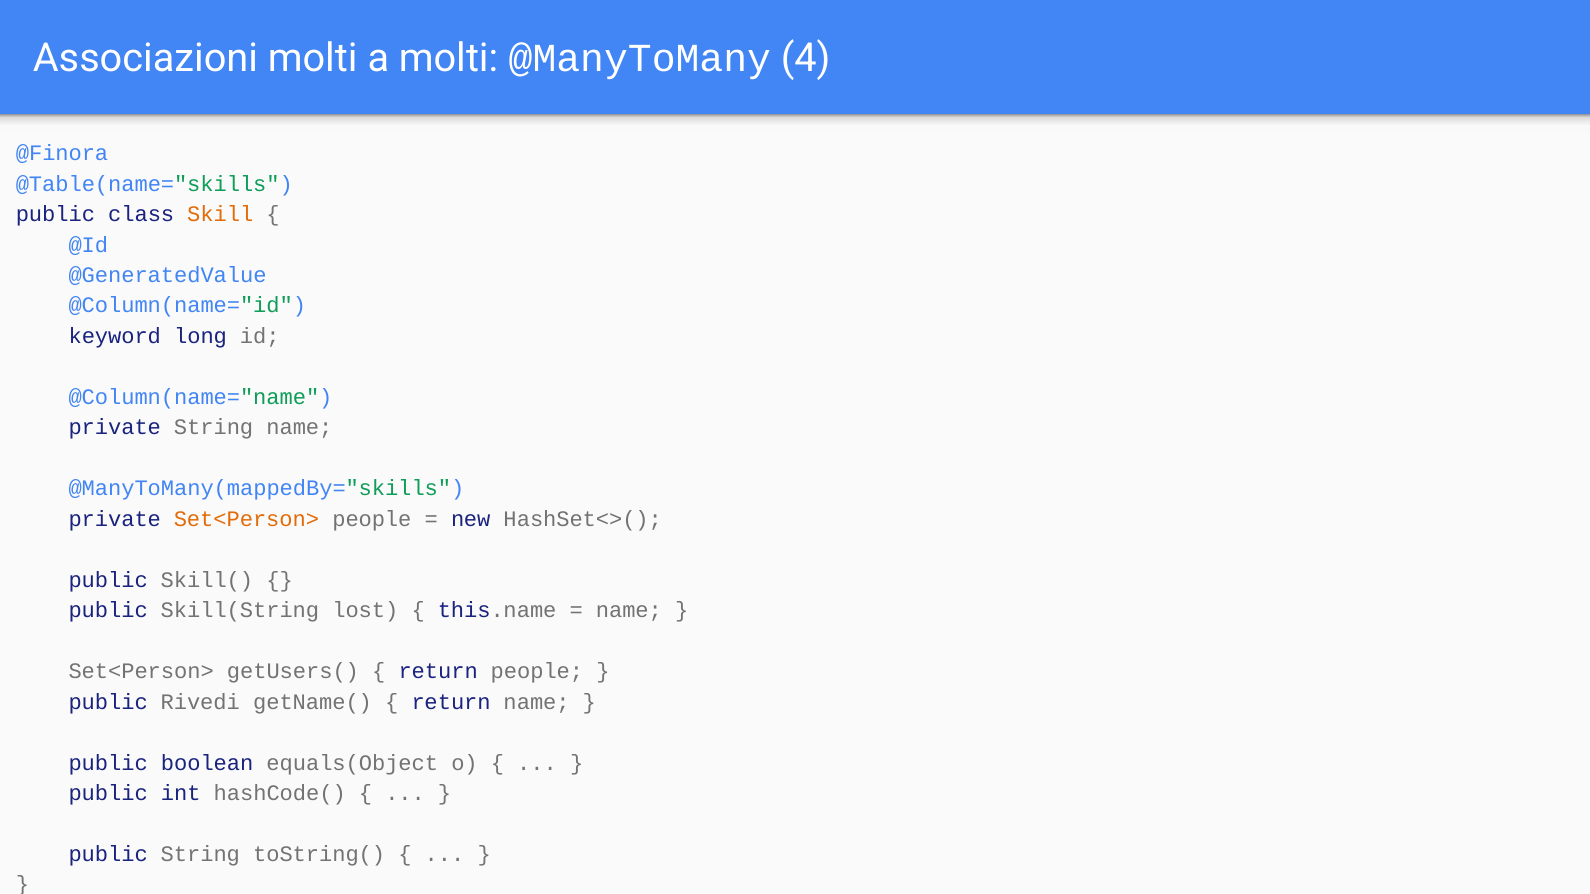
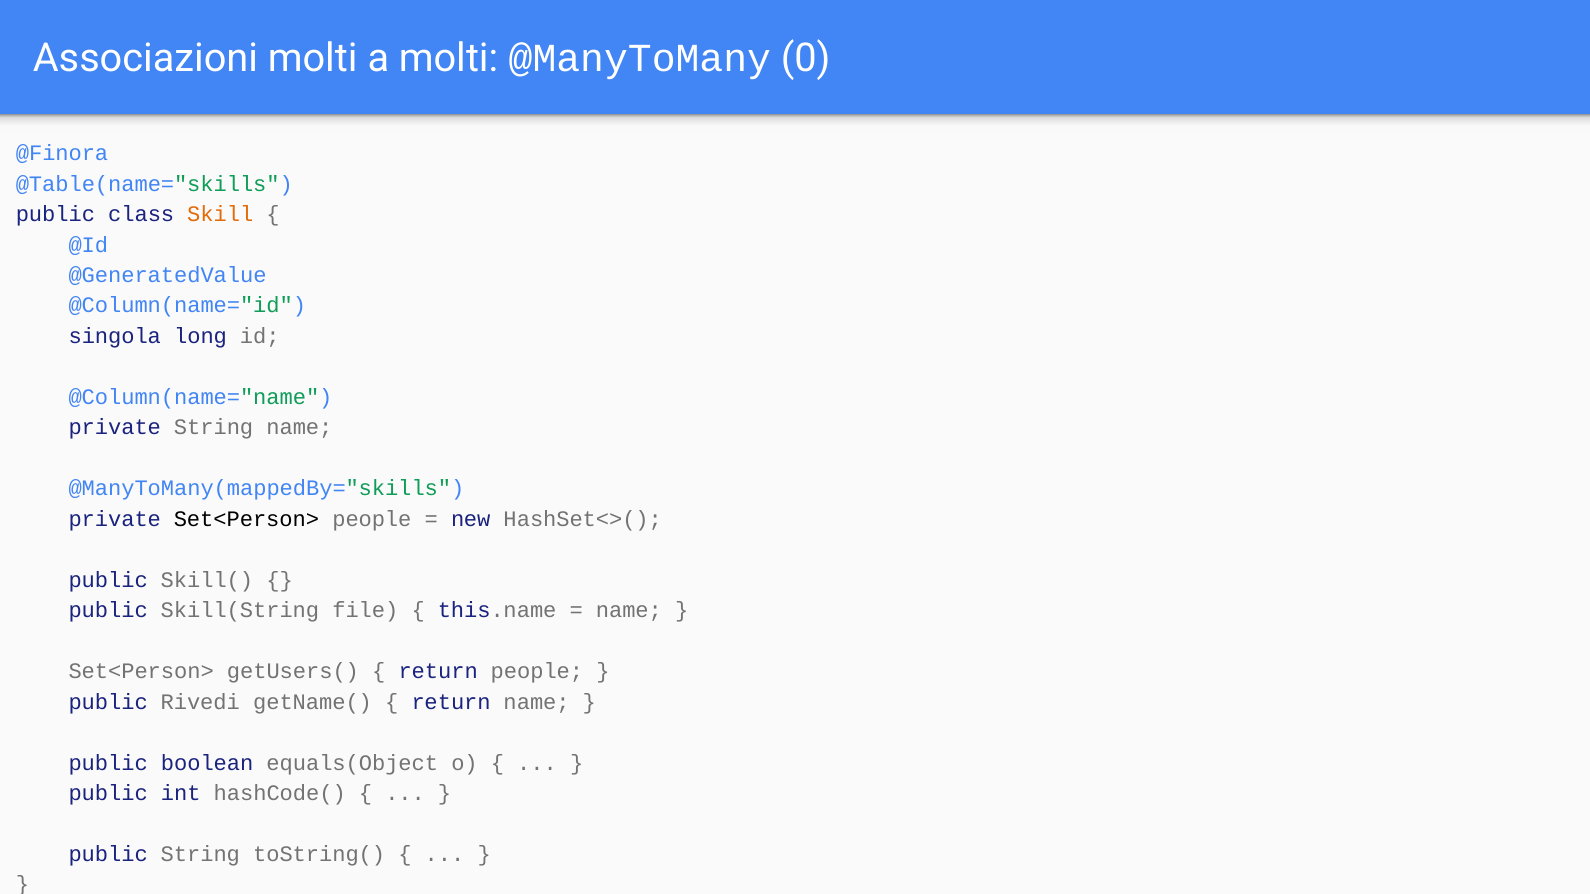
4: 4 -> 0 (806, 58)
keyword: keyword -> singola (115, 336)
Set<Person> colour: orange -> black (246, 519)
lost: lost -> file (365, 611)
